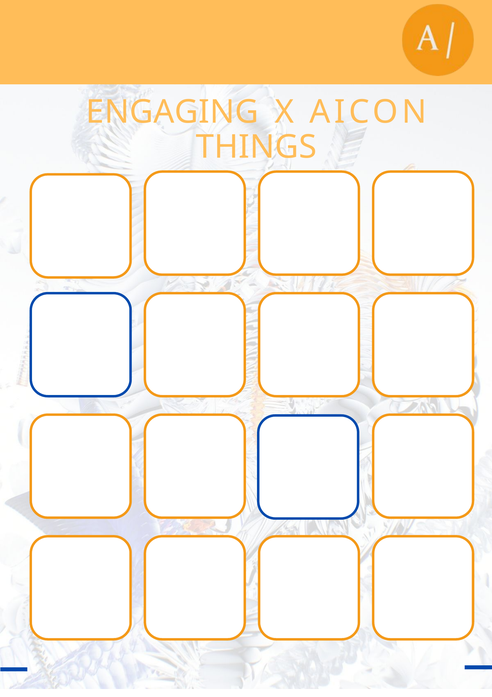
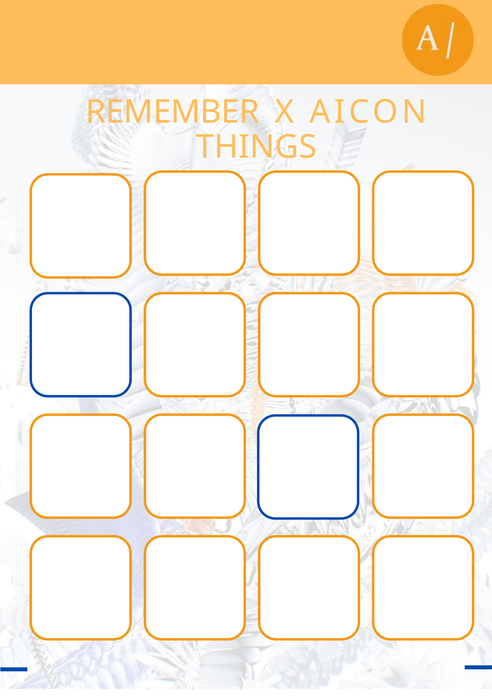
ENGAGING: ENGAGING -> REMEMBER (173, 112)
